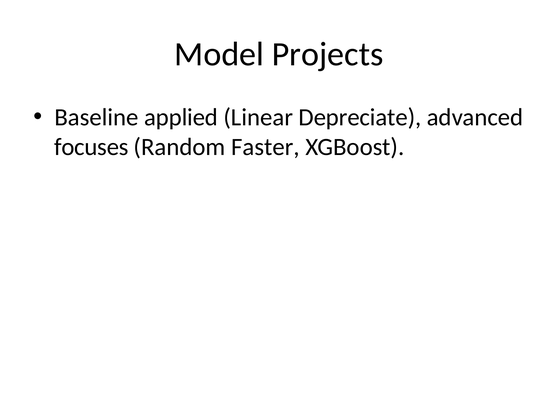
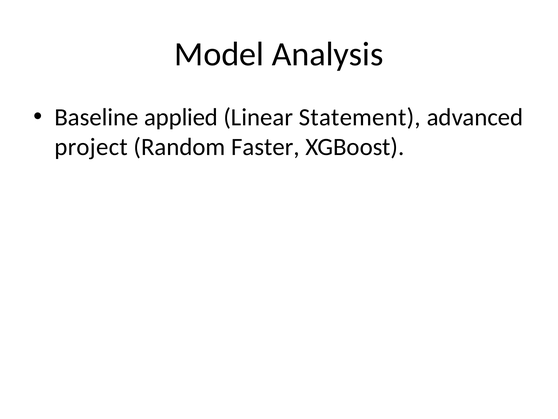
Projects: Projects -> Analysis (328, 54)
Depreciate: Depreciate -> Statement (360, 117)
focuses: focuses -> project (91, 147)
